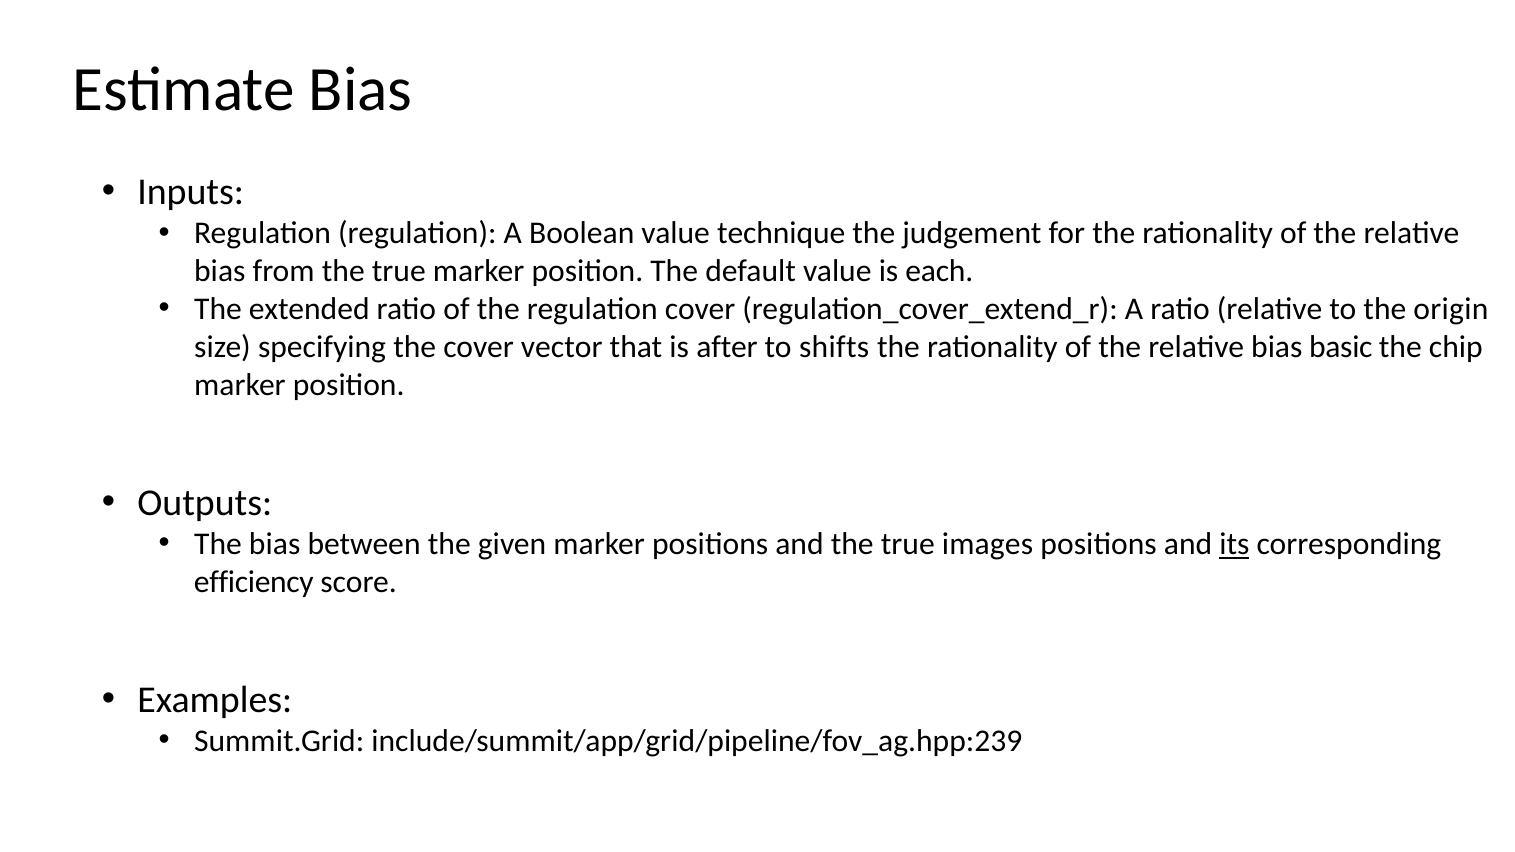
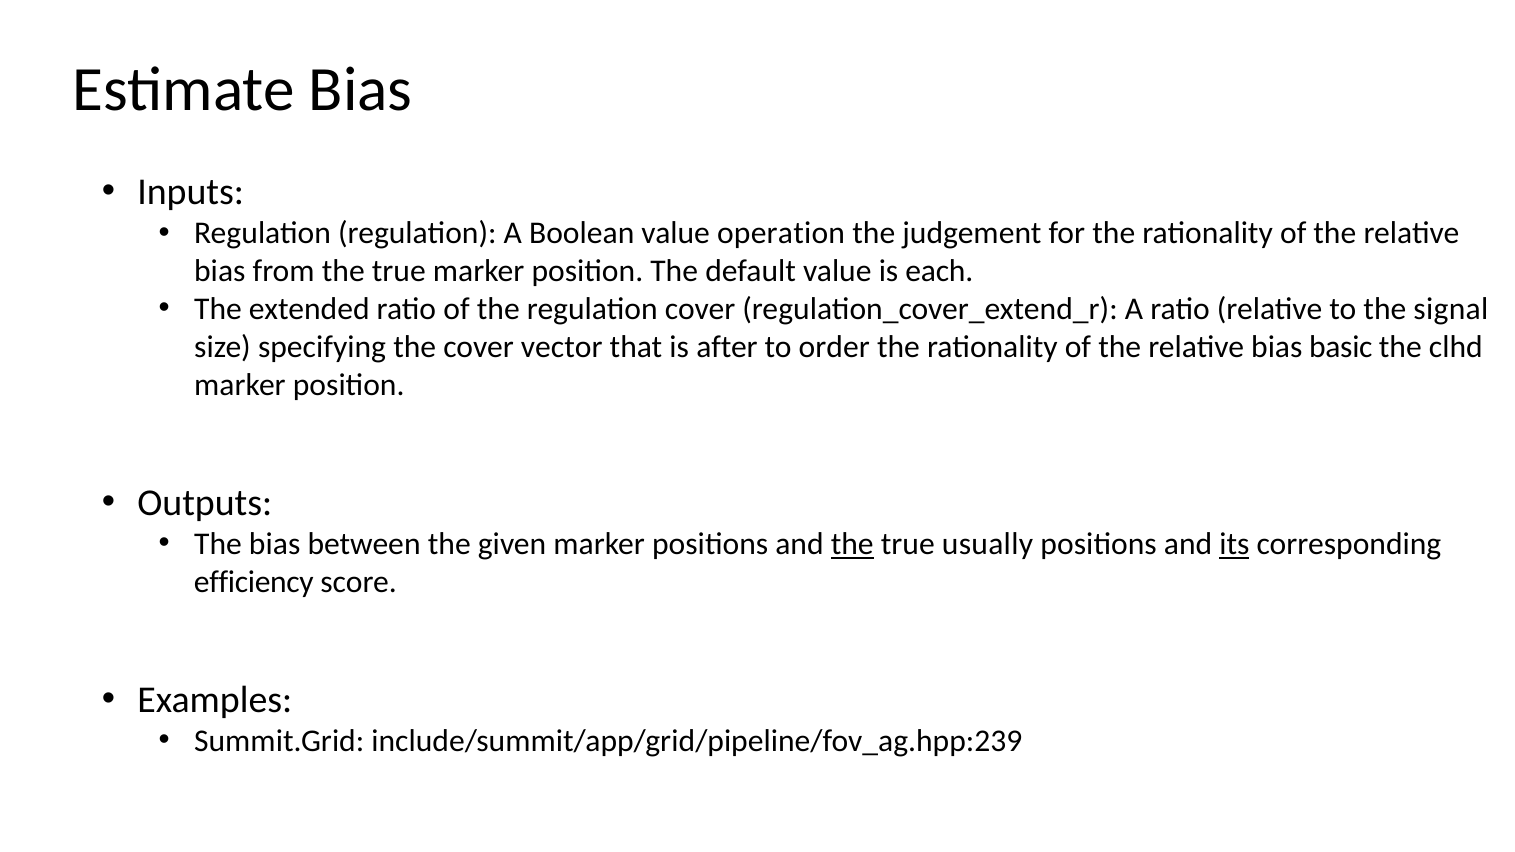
technique: technique -> operation (781, 233)
origin: origin -> signal (1451, 309)
shifts: shifts -> order (834, 347)
chip: chip -> clhd (1456, 347)
the underline: none -> present (852, 544)
images: images -> usually (987, 544)
